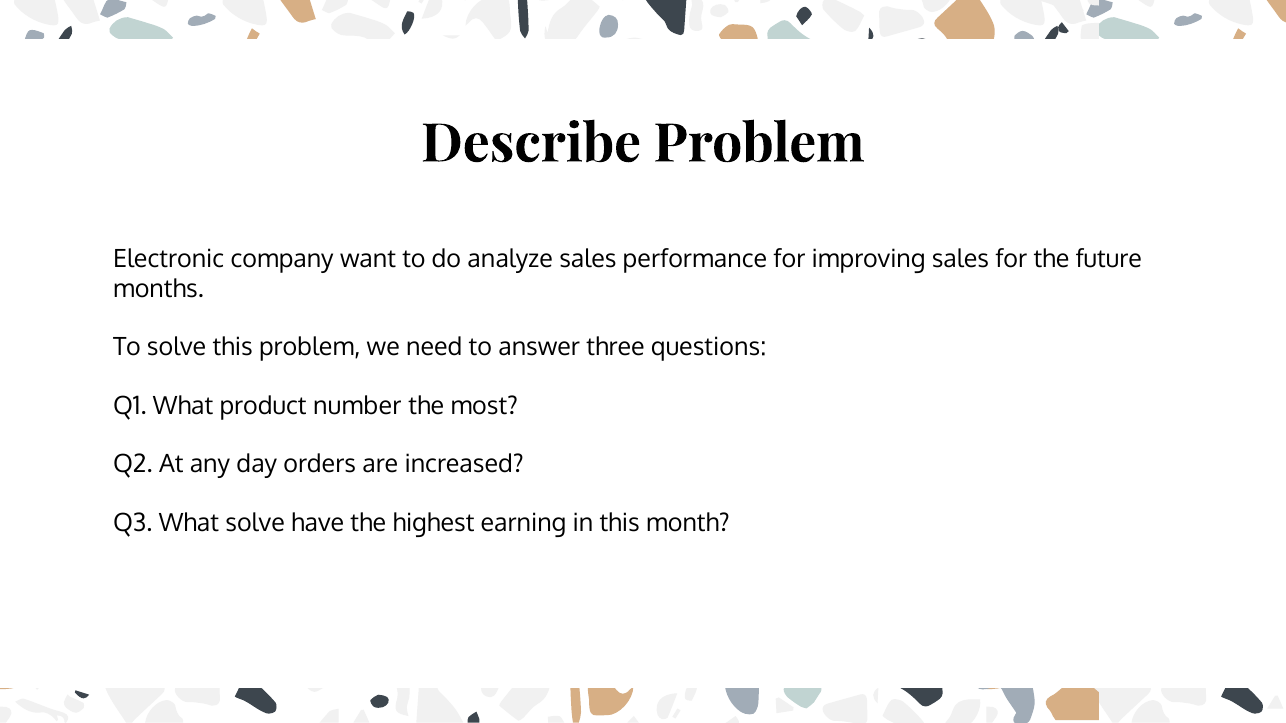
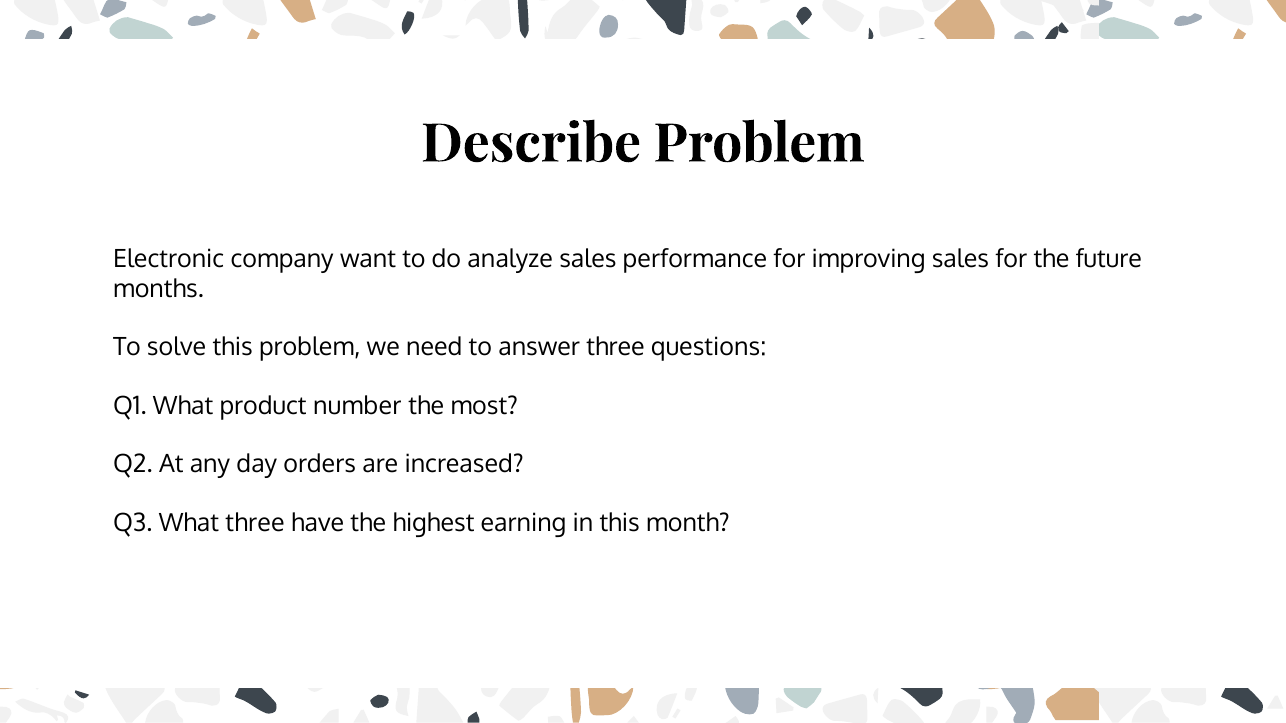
What solve: solve -> three (255, 523)
